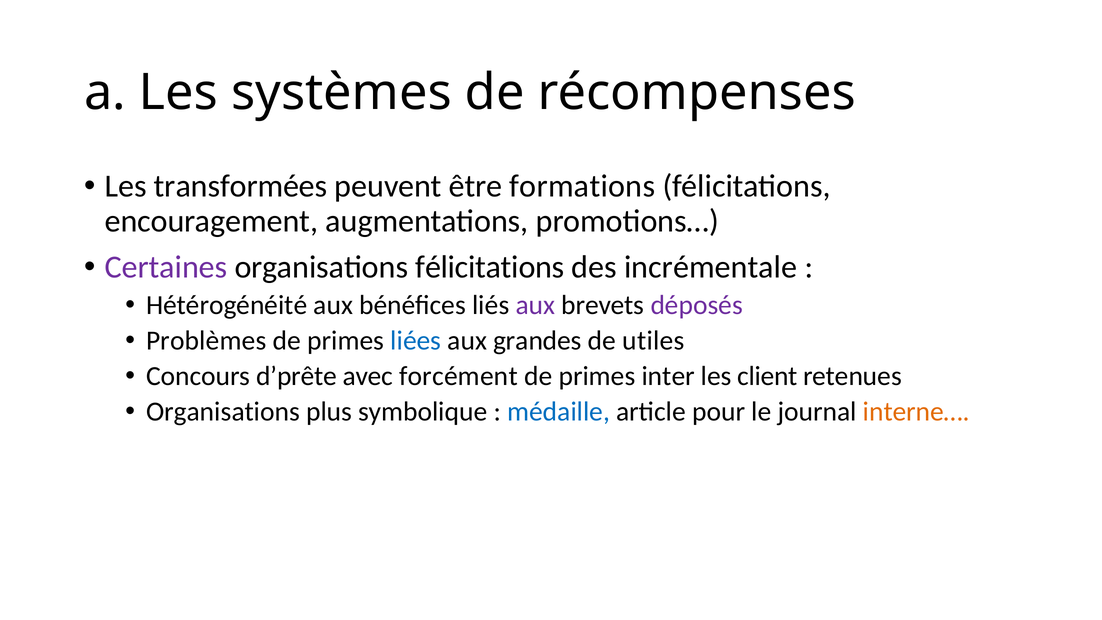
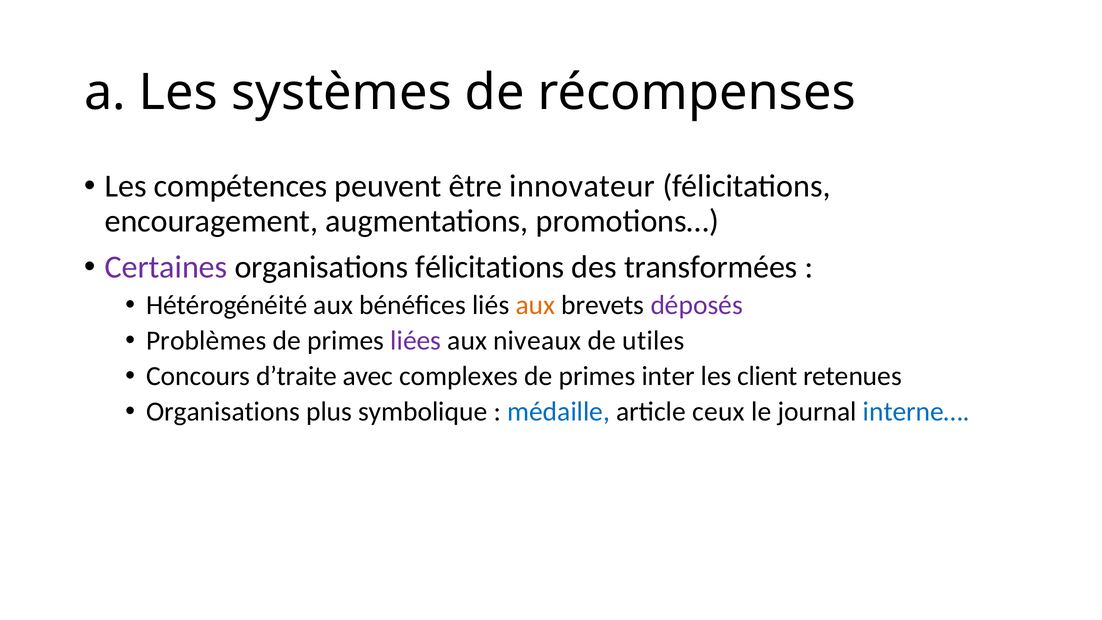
transformées: transformées -> compétences (241, 186)
formations: formations -> innovateur (582, 186)
incrémentale: incrémentale -> transformées (711, 267)
aux colour: purple -> orange (535, 305)
liées colour: blue -> purple (416, 341)
grandes: grandes -> niveaux (537, 341)
d’prête: d’prête -> d’traite (297, 376)
forcément: forcément -> complexes (459, 376)
pour: pour -> ceux (718, 412)
interne… colour: orange -> blue (916, 412)
